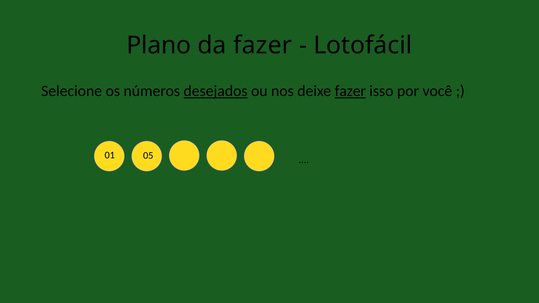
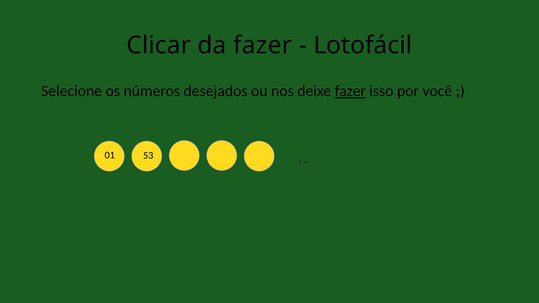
Plano: Plano -> Clicar (159, 45)
desejados underline: present -> none (216, 91)
05: 05 -> 53 (148, 155)
